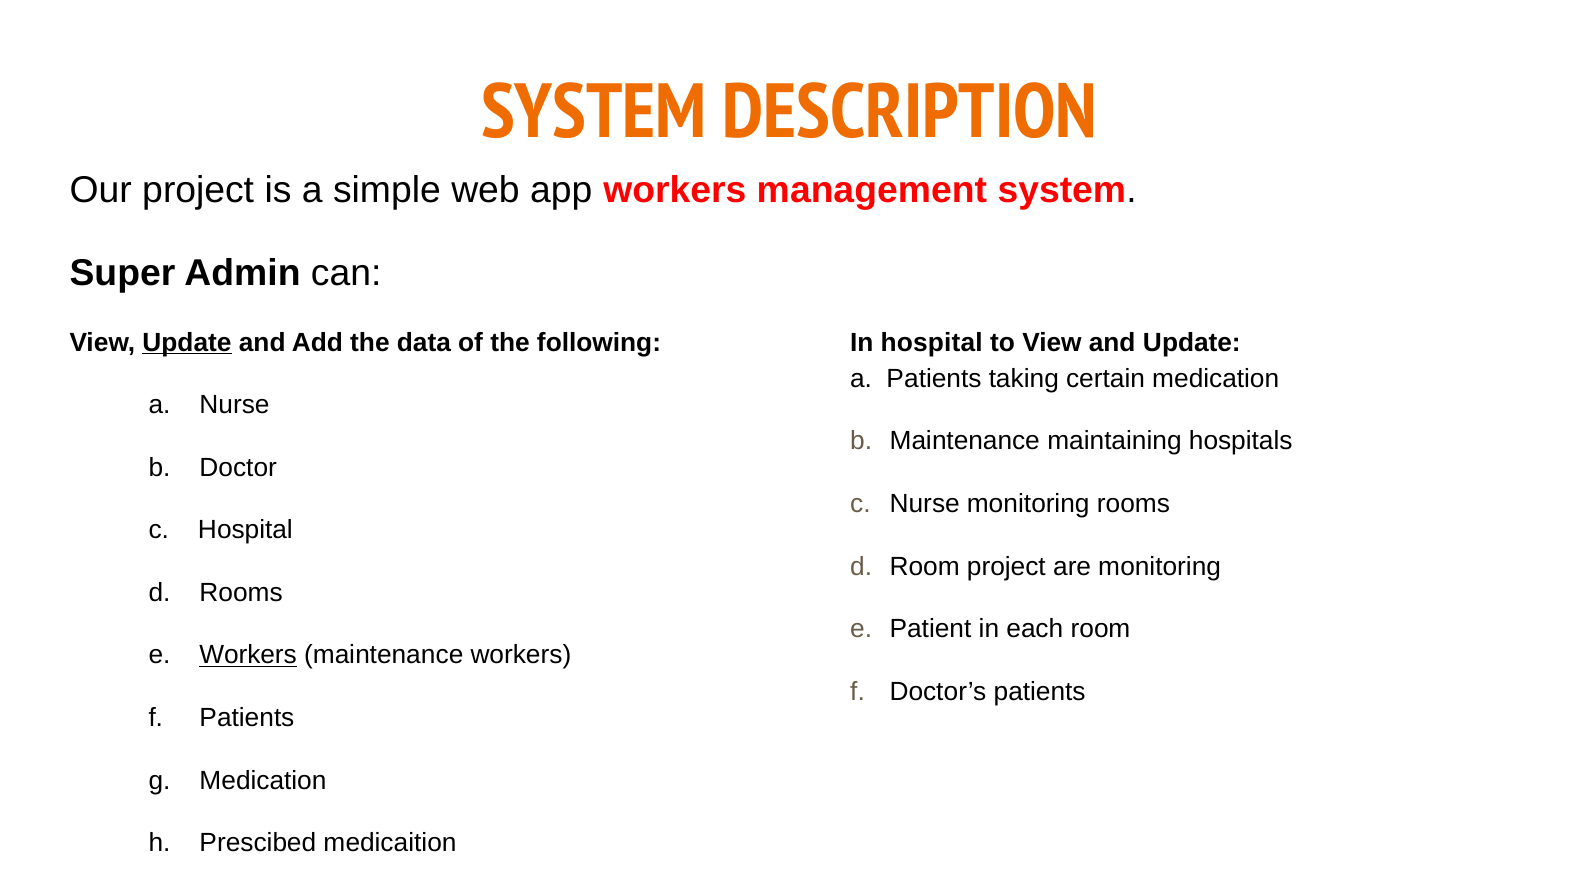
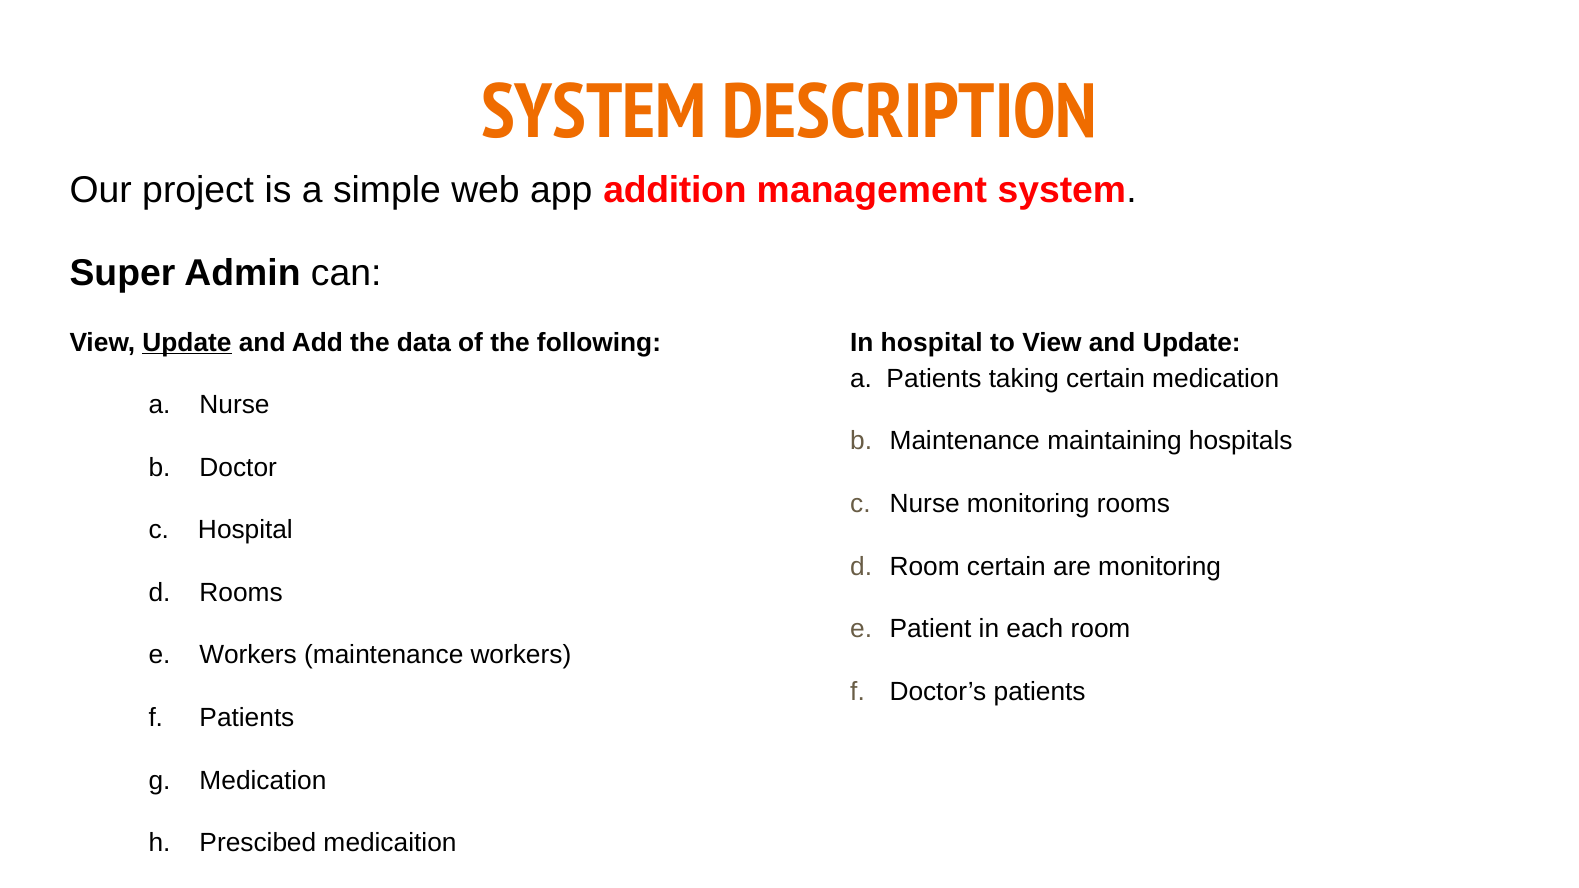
app workers: workers -> addition (675, 191)
Room project: project -> certain (1006, 567)
Workers underline: present -> none (248, 655)
